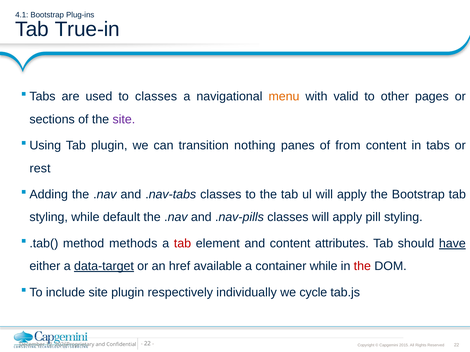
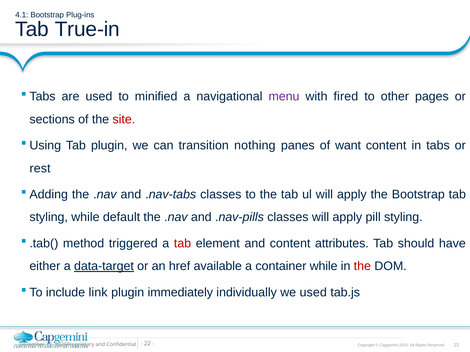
to classes: classes -> minified (156, 97)
menu colour: orange -> purple (284, 97)
valid: valid -> fired (346, 97)
site colour: purple -> red (124, 119)
from: from -> want (348, 146)
methods: methods -> triggered (133, 244)
have underline: present -> none (452, 244)
include site: site -> link (98, 293)
respectively: respectively -> immediately (180, 293)
we cycle: cycle -> used (313, 293)
